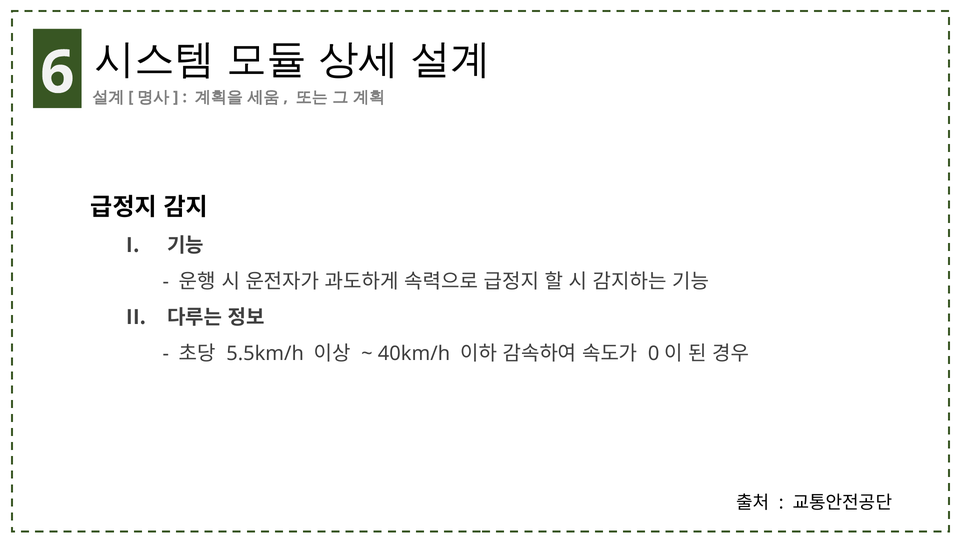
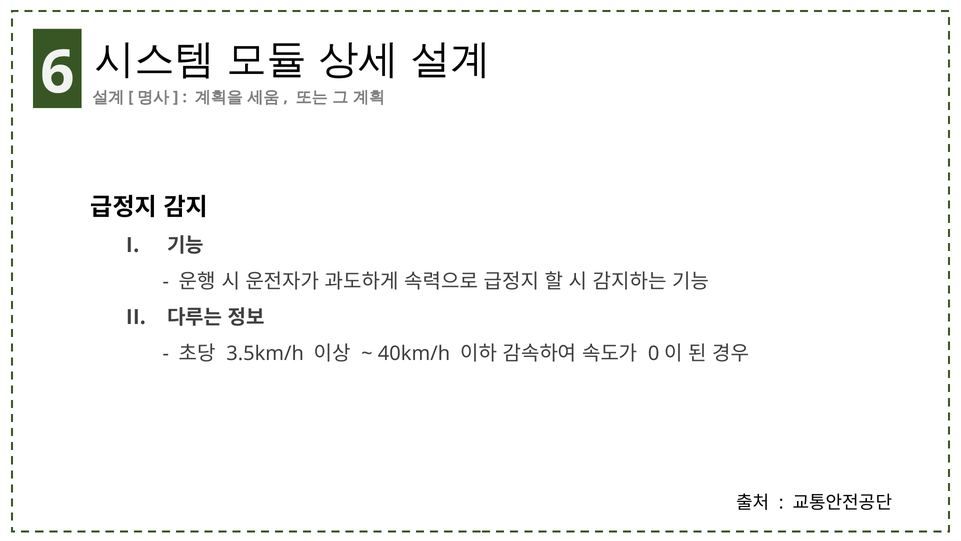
5.5km/h: 5.5km/h -> 3.5km/h (265, 354)
